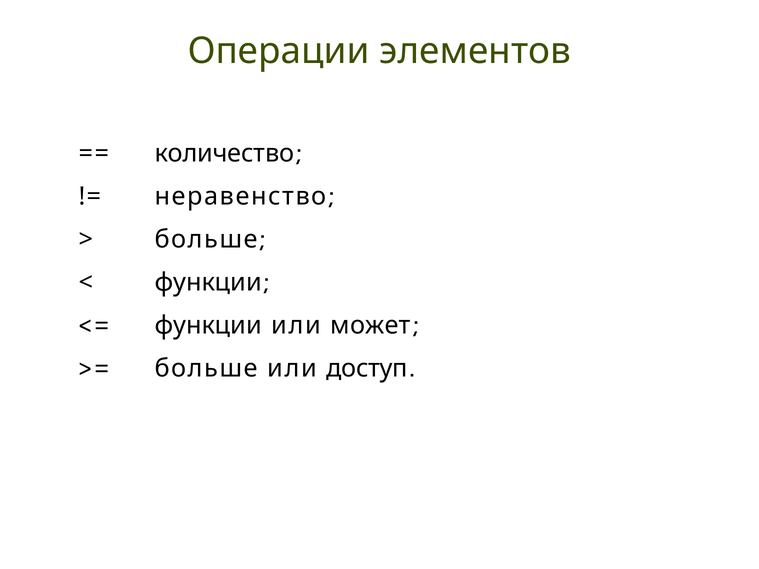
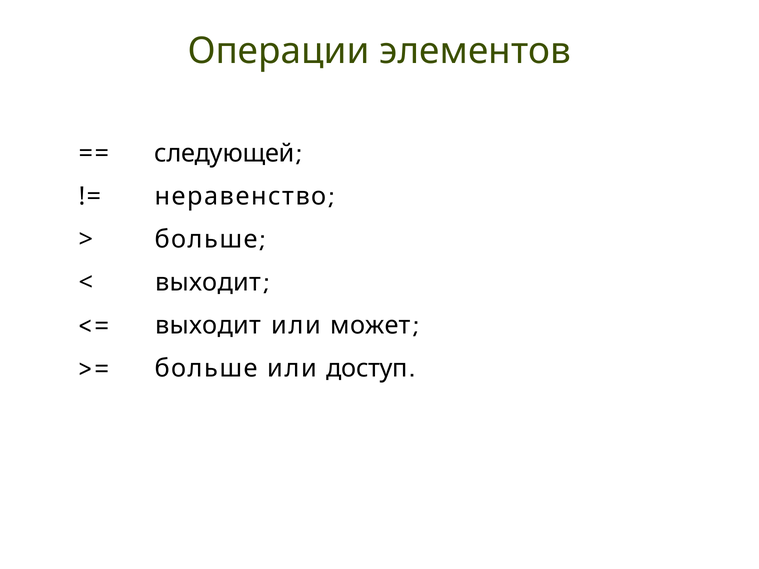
количество: количество -> следующей (224, 154)
функции: функции -> выходит (208, 283)
функции: функции -> выходит (208, 326)
